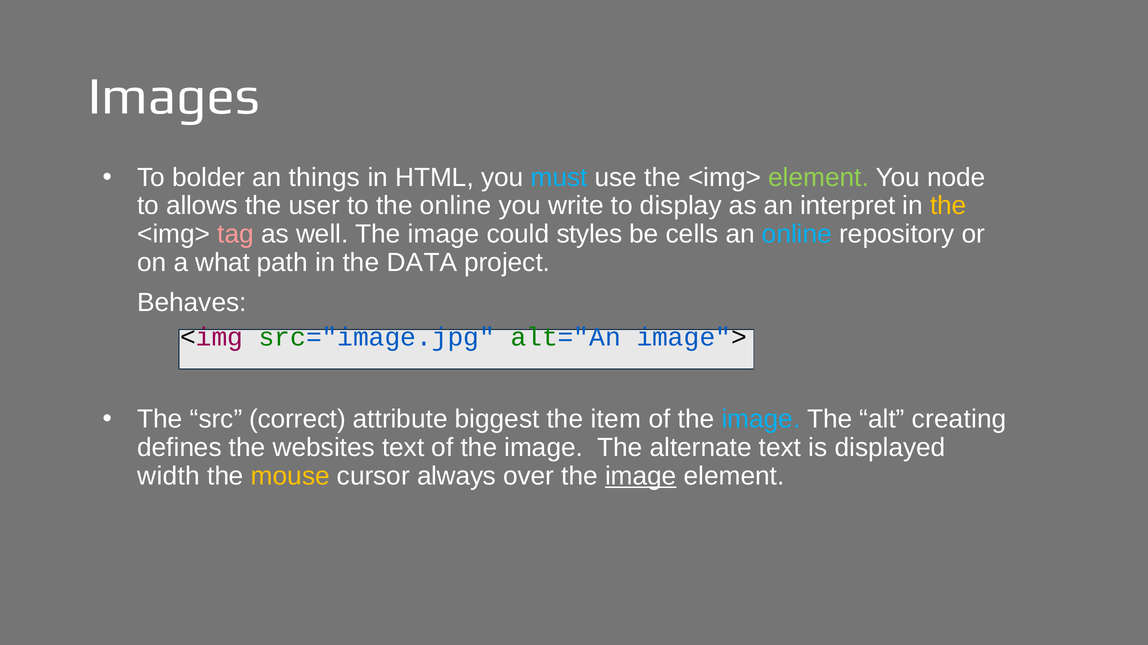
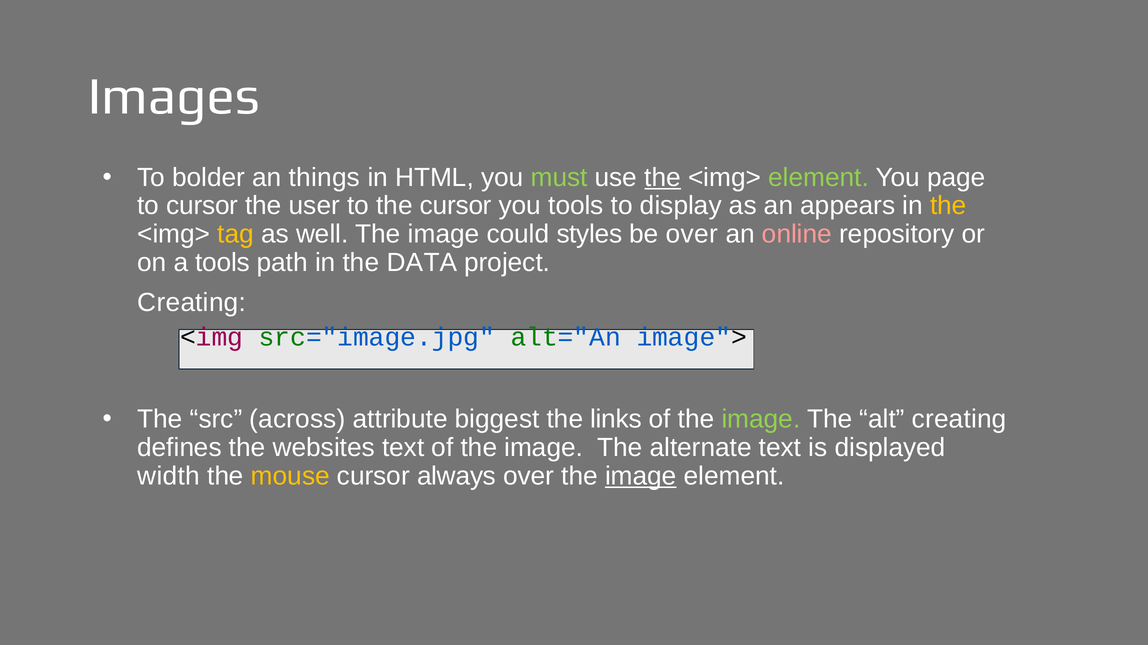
must colour: light blue -> light green (559, 178)
the underline: none -> present (663, 178)
node: node -> page (956, 178)
to allows: allows -> cursor (202, 206)
the online: online -> cursor (456, 206)
you write: write -> tools (576, 206)
interpret: interpret -> appears (848, 206)
tag colour: pink -> yellow (236, 234)
be cells: cells -> over (692, 234)
online colour: light blue -> pink (797, 234)
a what: what -> tools (223, 263)
Behaves: Behaves -> Creating (192, 303)
correct: correct -> across (297, 420)
item: item -> links (616, 420)
image colour: light blue -> light green (761, 420)
